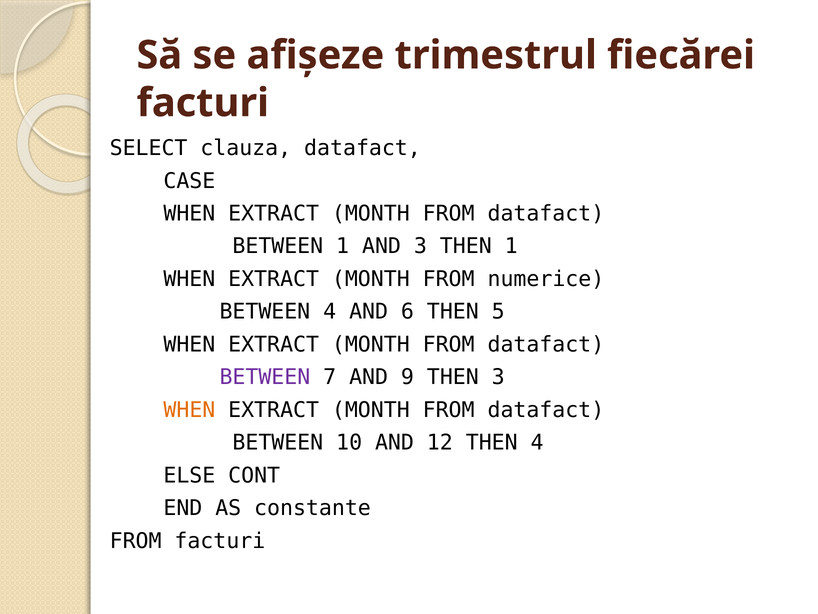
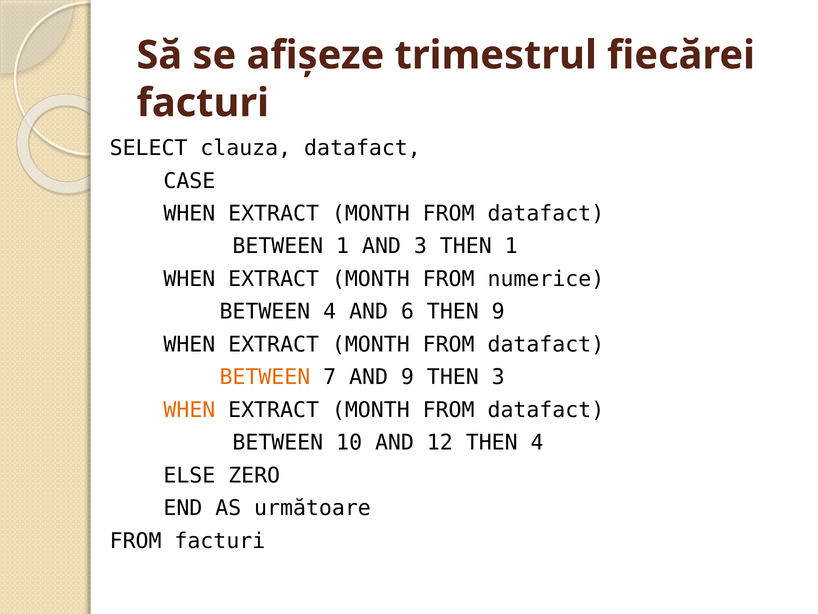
THEN 5: 5 -> 9 (498, 312)
BETWEEN colour: purple -> orange (265, 377)
CONT: CONT -> ZERO (254, 475)
constante: constante -> următoare (312, 508)
